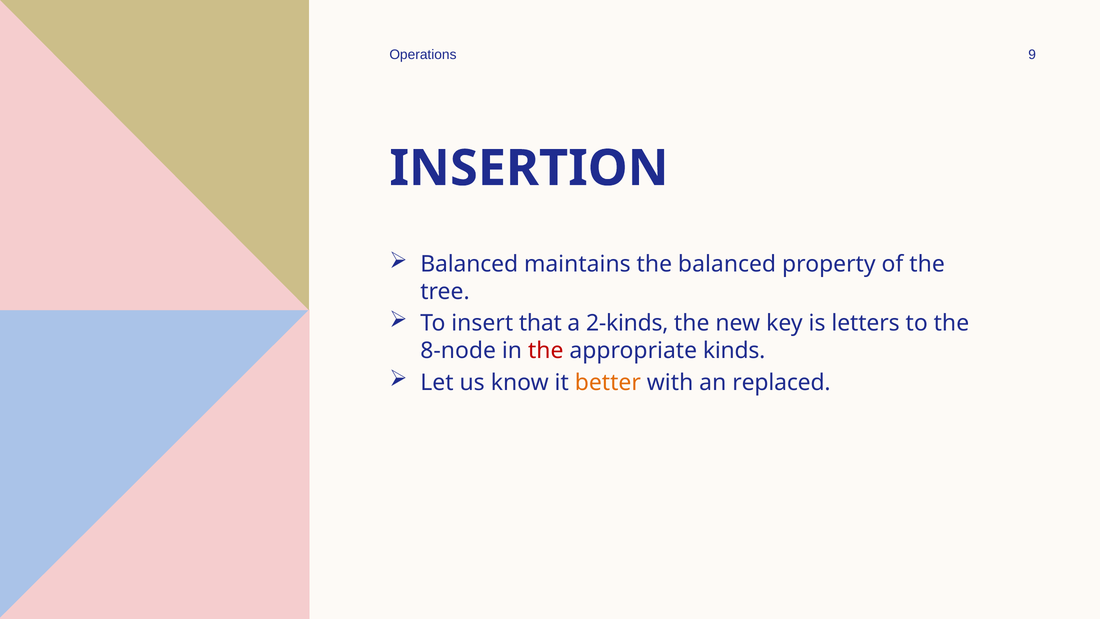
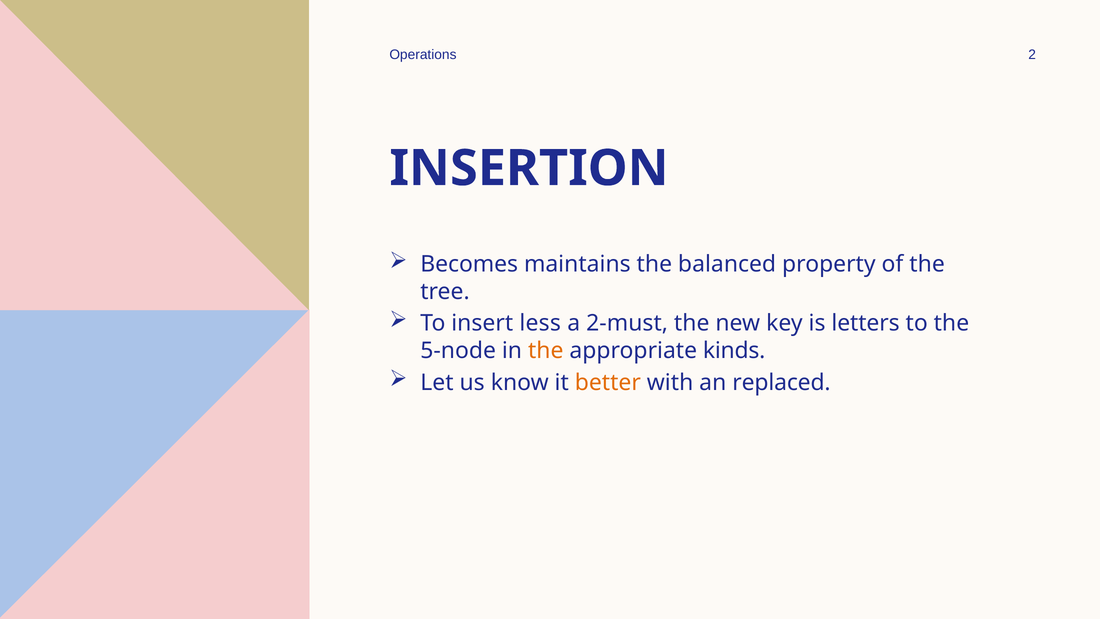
9: 9 -> 2 (1032, 55)
Balanced: Balanced -> Becomes (469, 264)
that: that -> less (540, 323)
2-kinds: 2-kinds -> 2-must (627, 323)
8-node: 8-node -> 5-node (458, 351)
the colour: red -> orange (546, 351)
